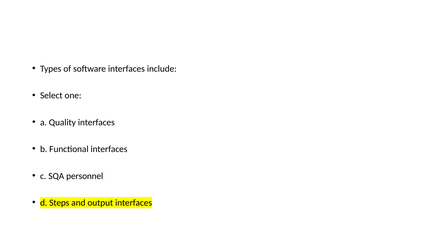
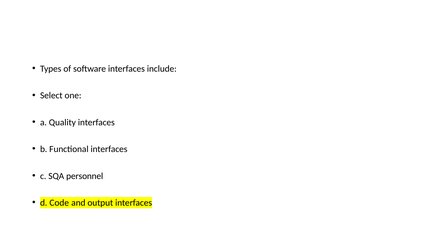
Steps: Steps -> Code (59, 203)
